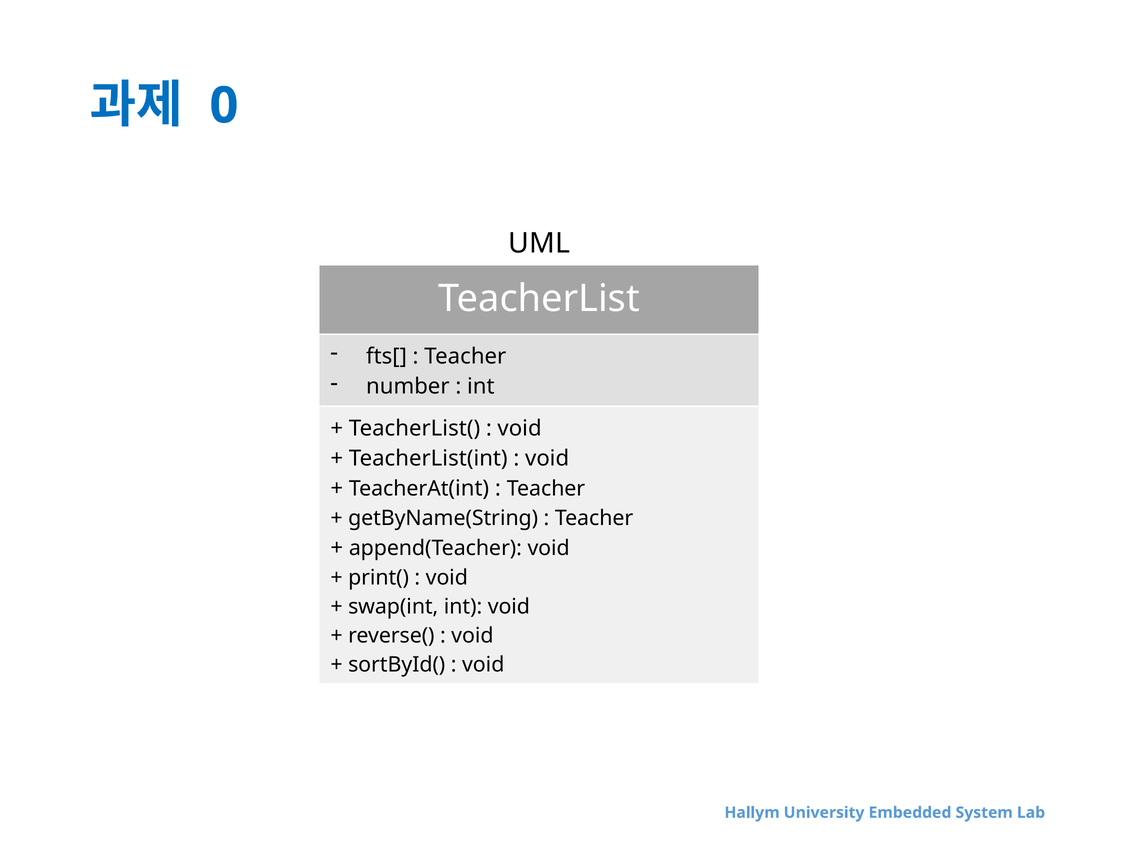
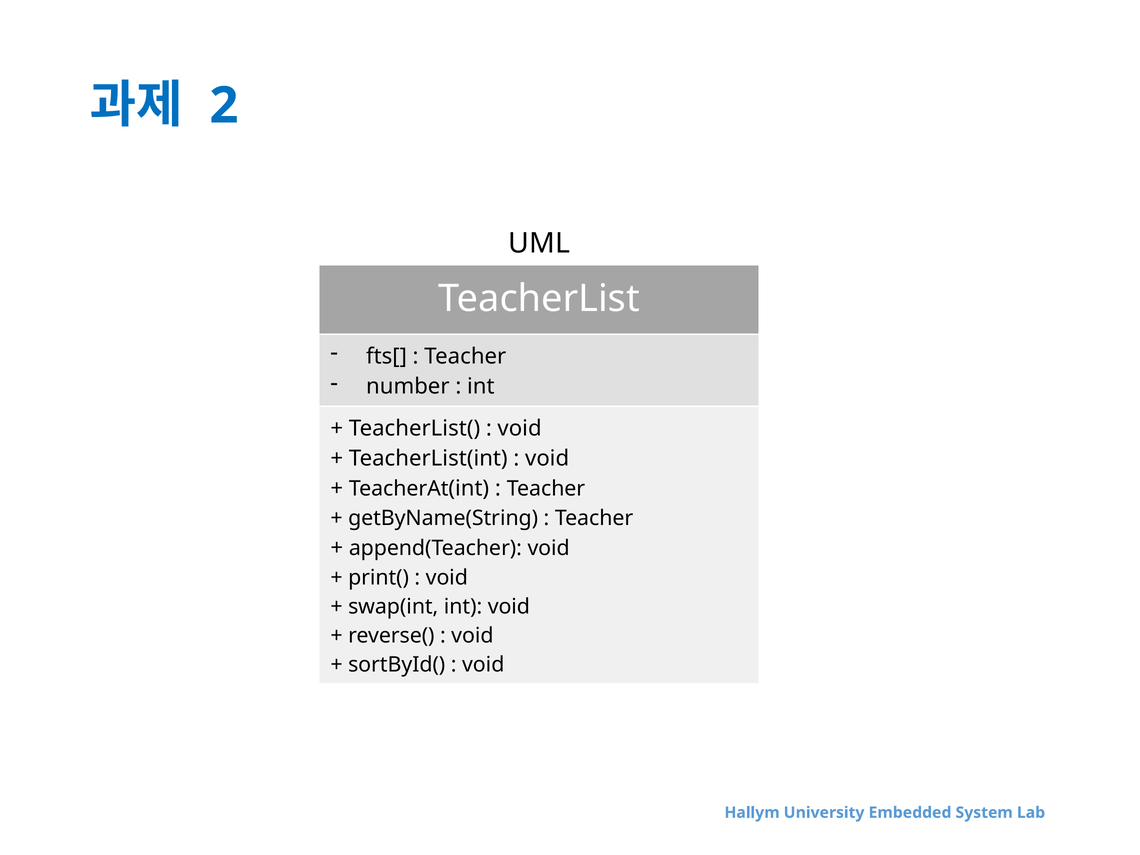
0: 0 -> 2 (224, 106)
